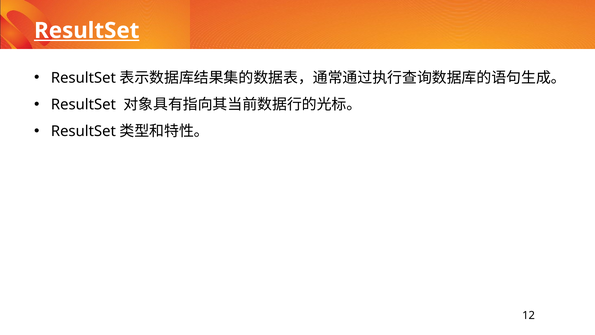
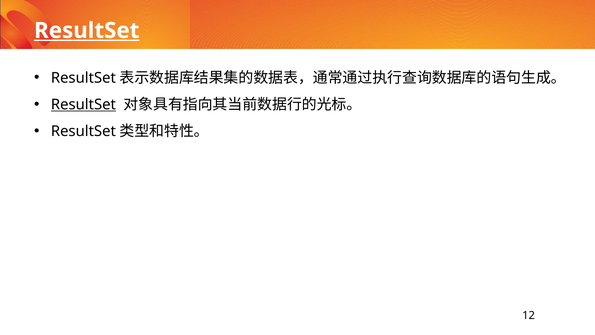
ResultSet underline: none -> present (83, 105)
